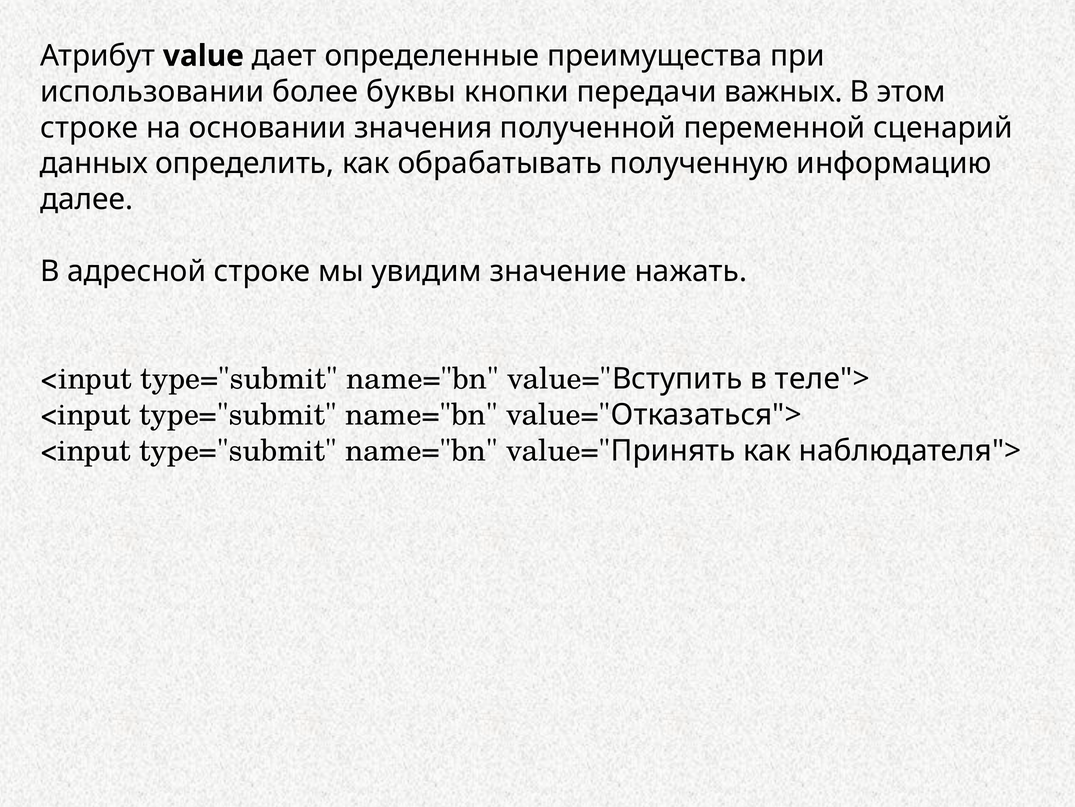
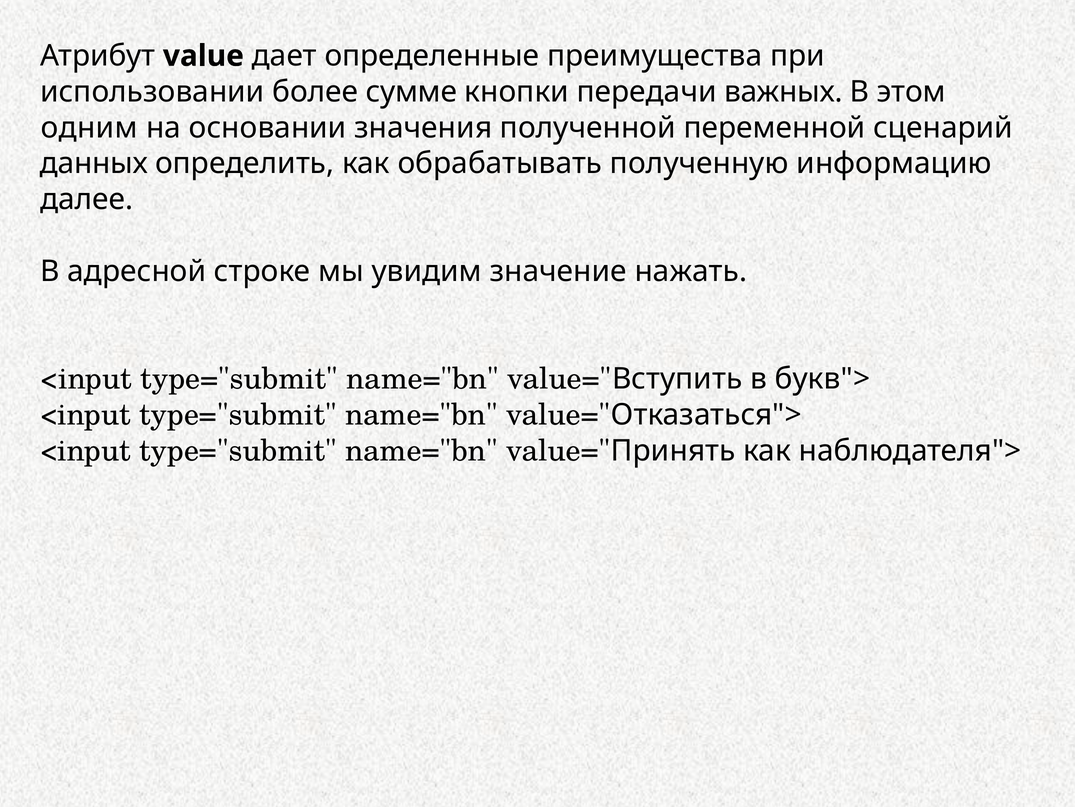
буквы: буквы -> сумме (412, 92)
строке: строке -> одним (89, 128)
теле">: теле"> -> букв"> (823, 379)
